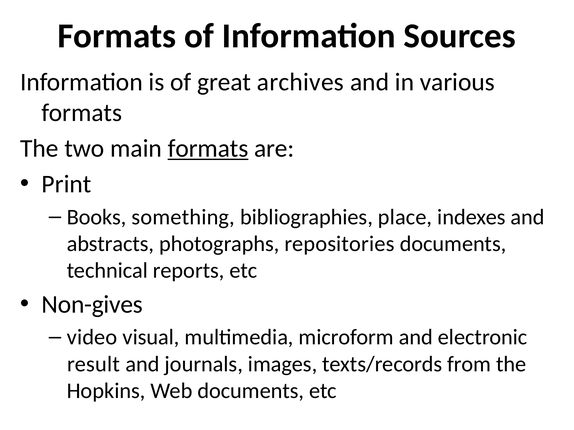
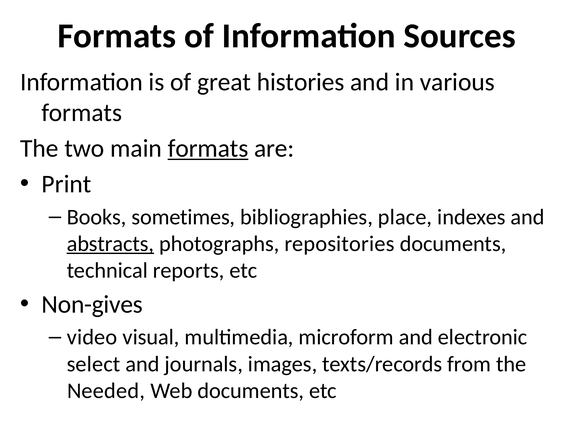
archives: archives -> histories (301, 82)
something: something -> sometimes (183, 217)
abstracts underline: none -> present (110, 244)
result: result -> select (94, 364)
Hopkins: Hopkins -> Needed (106, 391)
